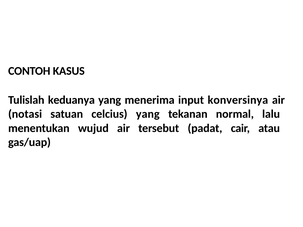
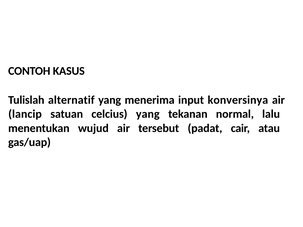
keduanya: keduanya -> alternatif (71, 100)
notasi: notasi -> lancip (25, 114)
